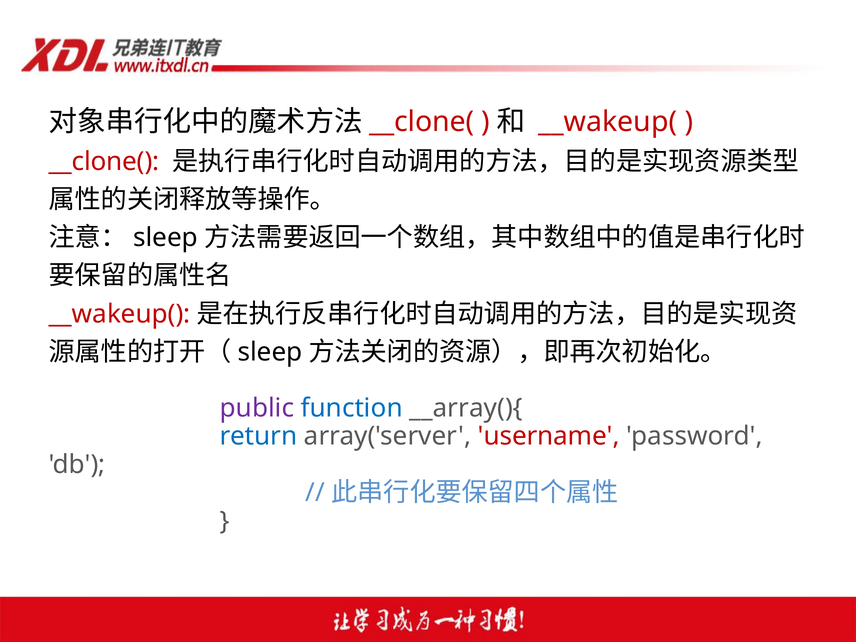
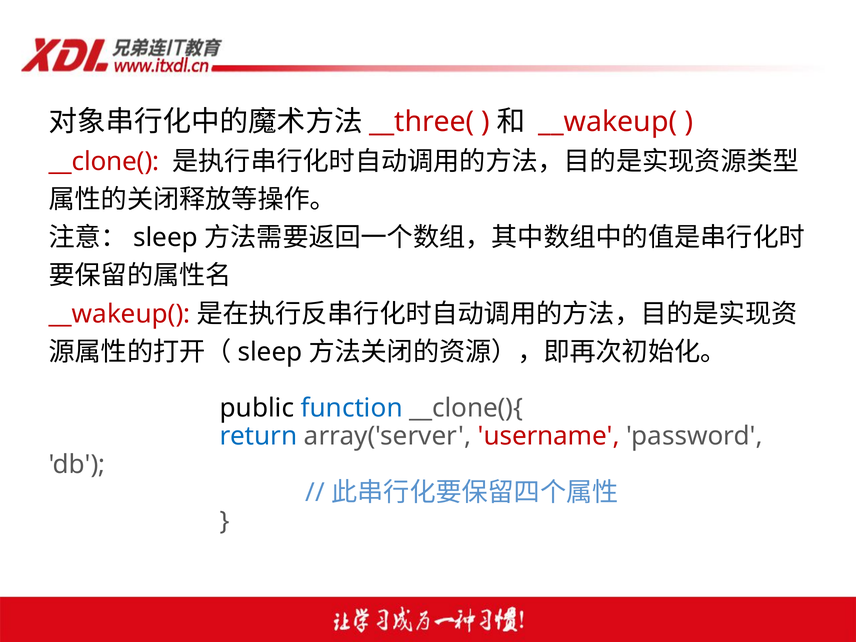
__clone(: __clone( -> __three( (422, 122)
public colour: purple -> black (257, 408)
__array(){: __array(){ -> __clone(){ (466, 408)
